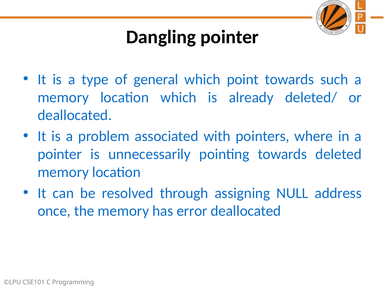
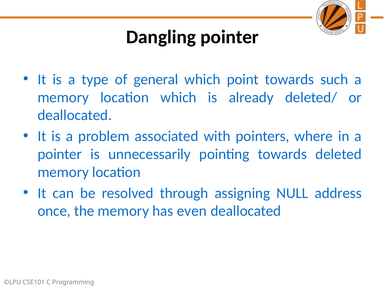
error: error -> even (192, 211)
